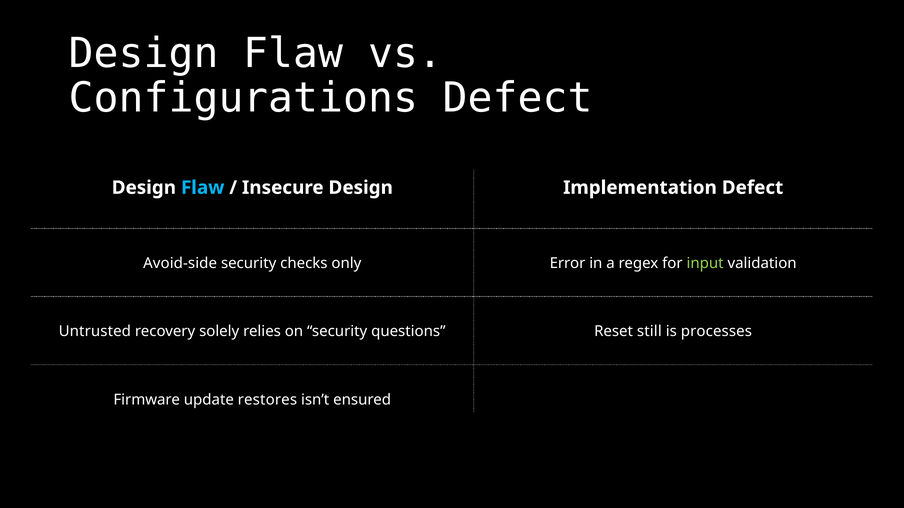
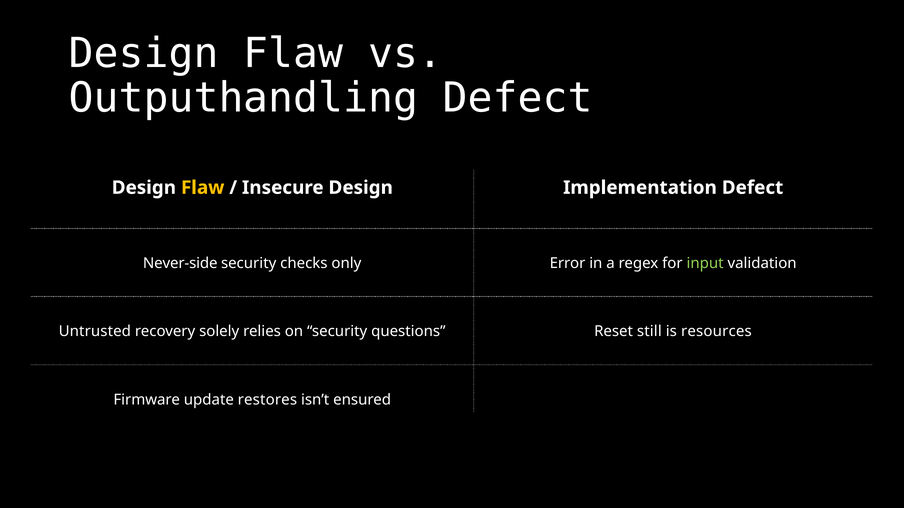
Configurations: Configurations -> Outputhandling (243, 98)
Flaw colour: light blue -> yellow (203, 188)
Avoid-side: Avoid-side -> Never-side (180, 264)
processes: processes -> resources (716, 332)
